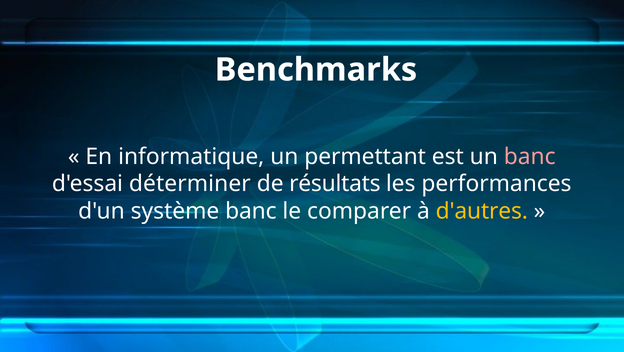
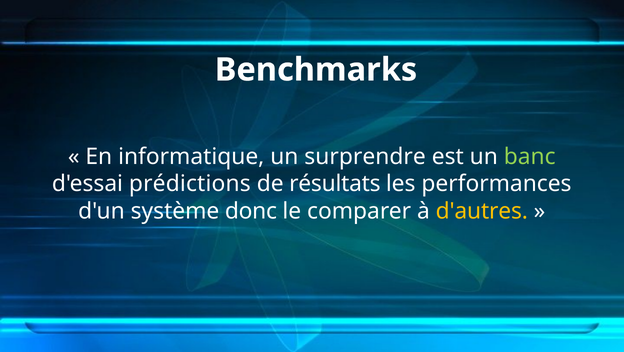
permettant: permettant -> surprendre (365, 156)
banc colour: pink -> light green (530, 156)
déterminer: déterminer -> prédictions (190, 184)
système banc: banc -> donc (251, 211)
